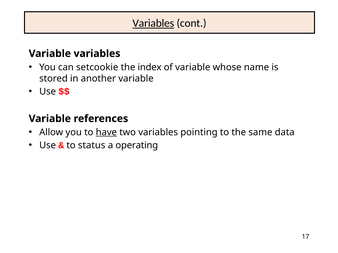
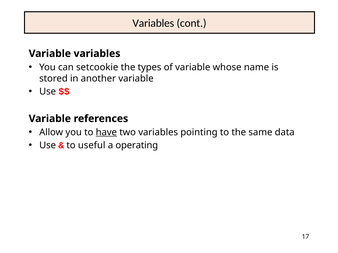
Variables underline: present -> none (153, 23)
index: index -> types (150, 67)
status: status -> useful (92, 146)
